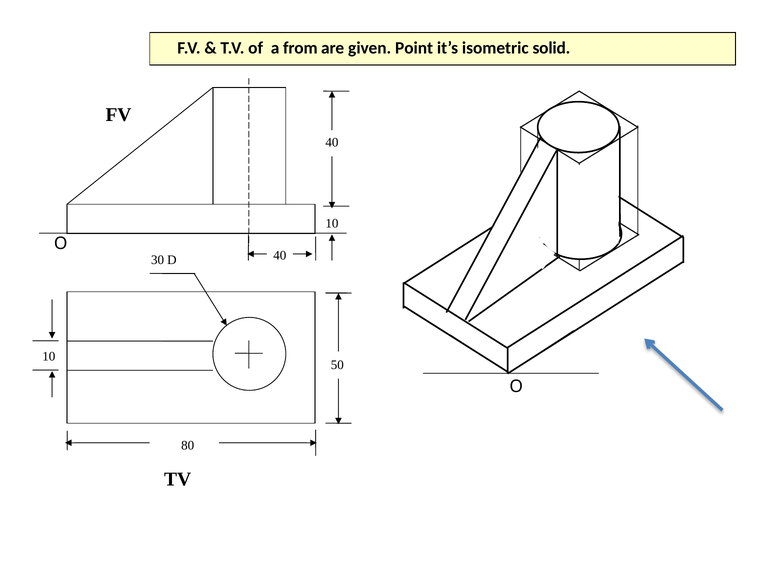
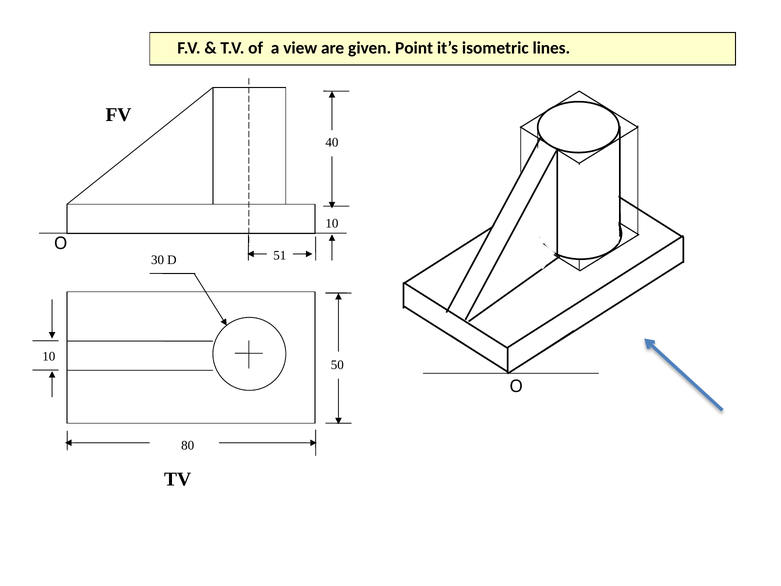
from: from -> view (300, 48)
solid: solid -> lines (551, 48)
D 40: 40 -> 51 (280, 255)
